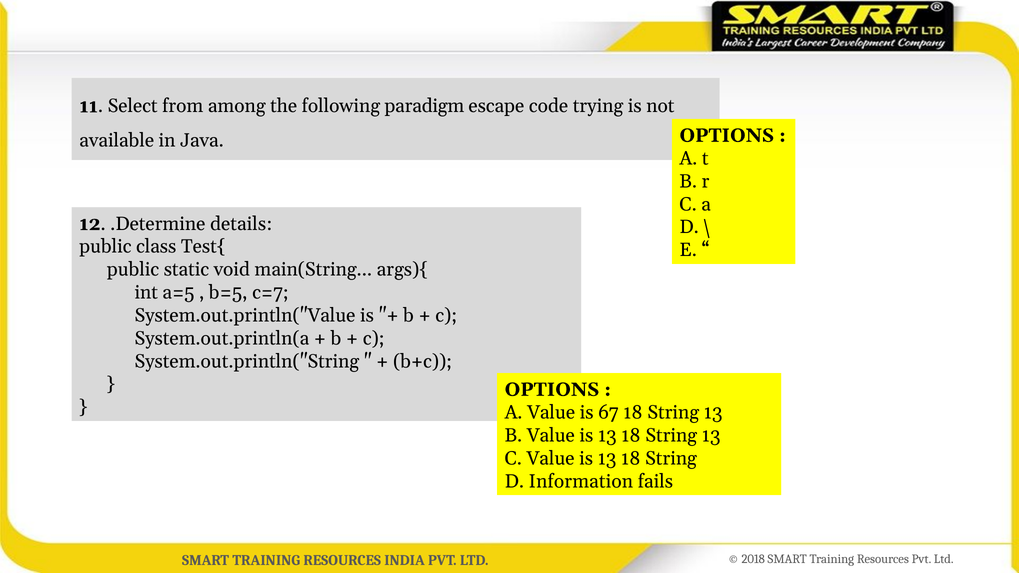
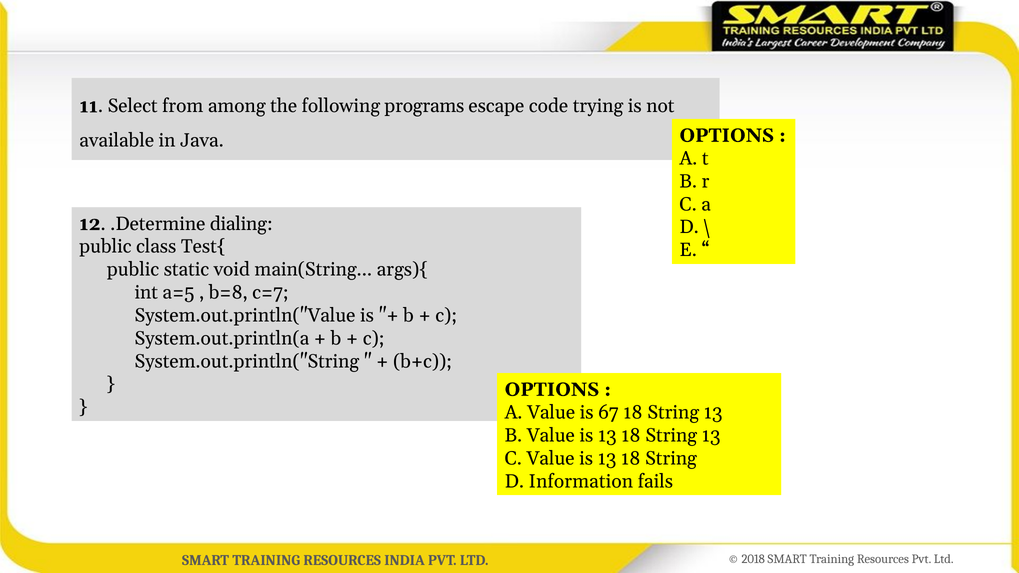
paradigm: paradigm -> programs (424, 106)
details: details -> dialing (241, 224)
b=5: b=5 -> b=8 (228, 293)
